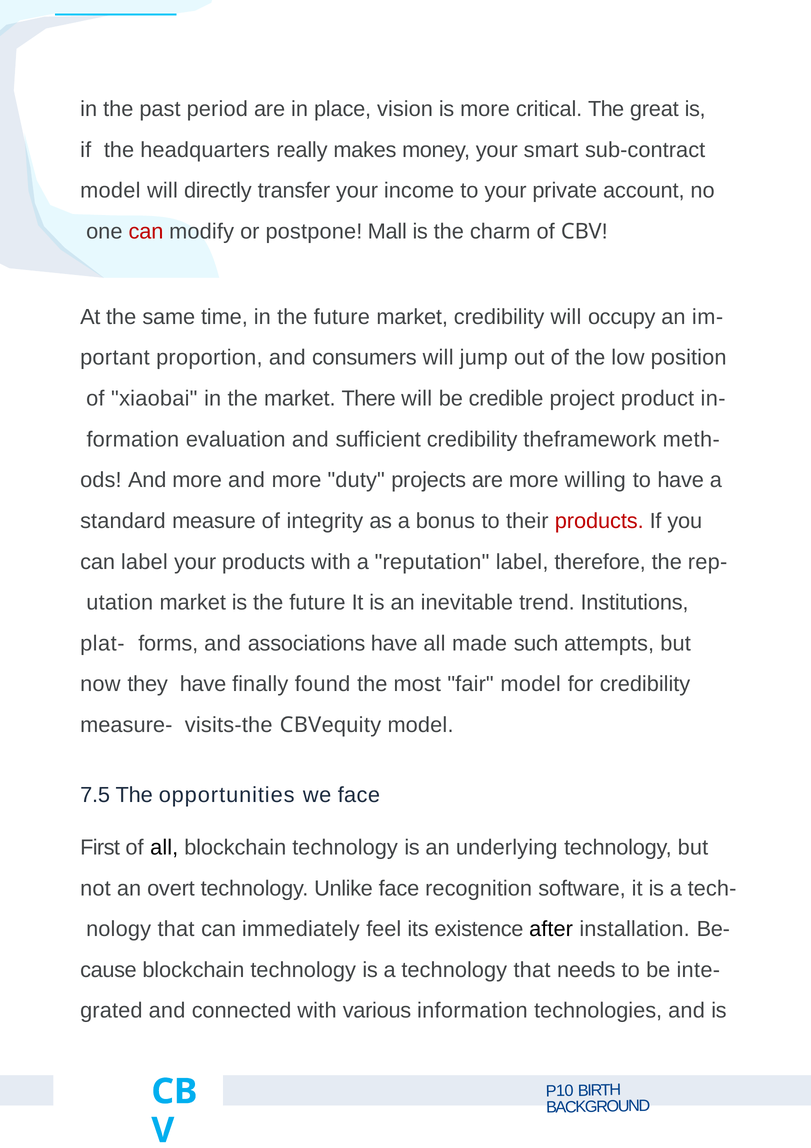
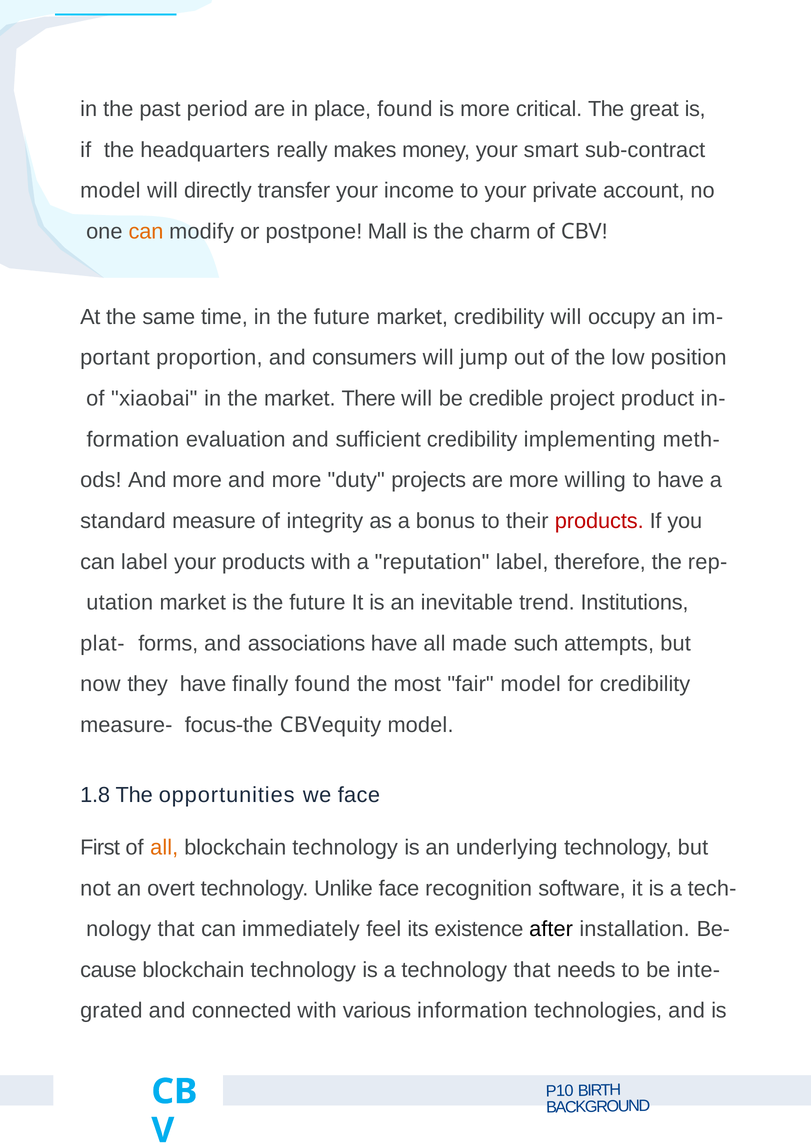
place vision: vision -> found (405, 109)
can colour: red -> orange (146, 232)
theframework: theframework -> implementing (590, 439)
visits-the: visits-the -> focus-the (229, 725)
7.5: 7.5 -> 1.8 (95, 795)
all colour: black -> orange (164, 847)
